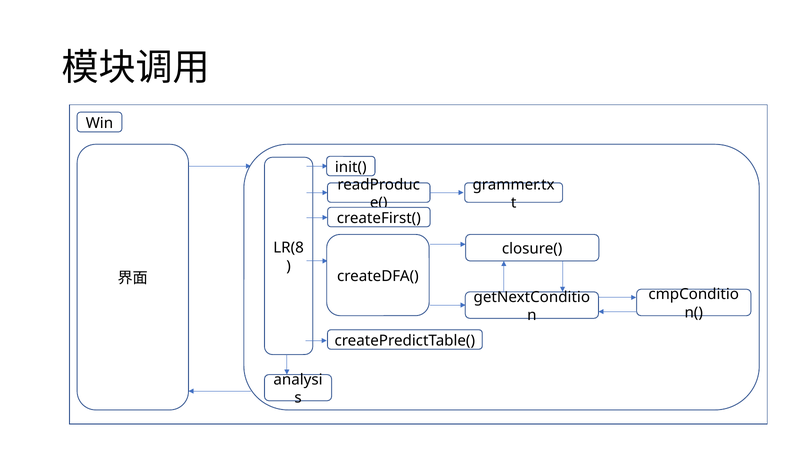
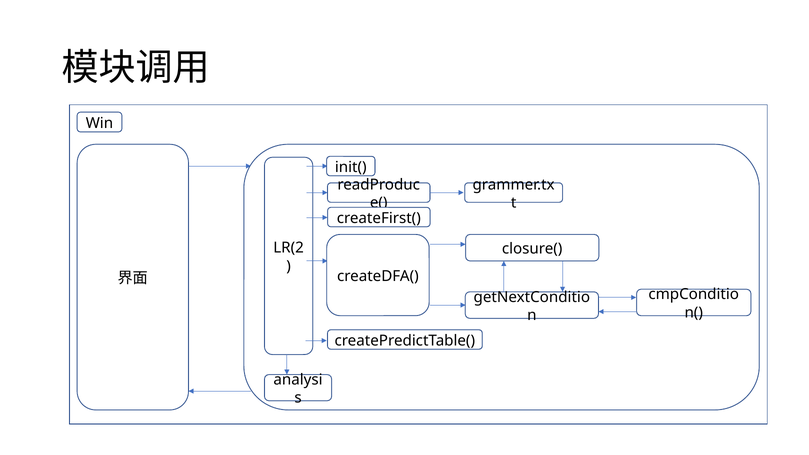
LR(8: LR(8 -> LR(2 (289, 248)
